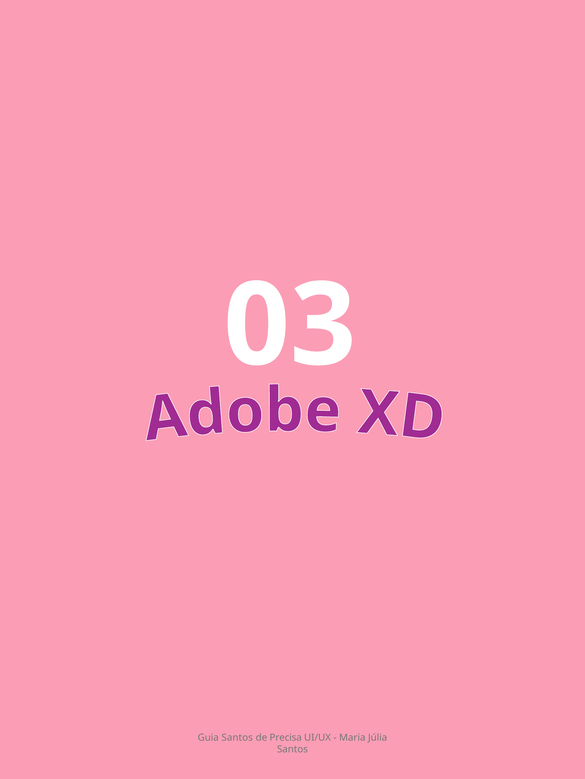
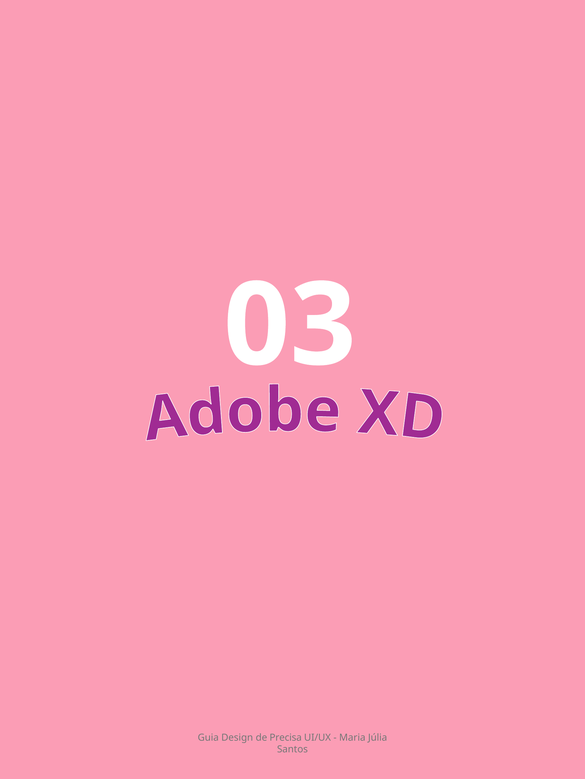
Guia Santos: Santos -> Design (237, 739)
